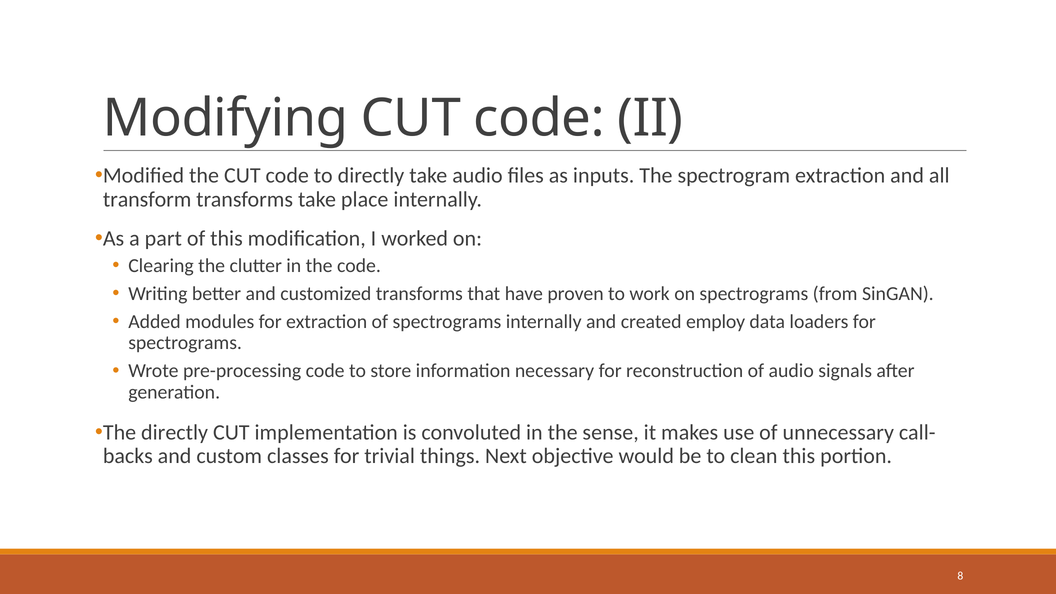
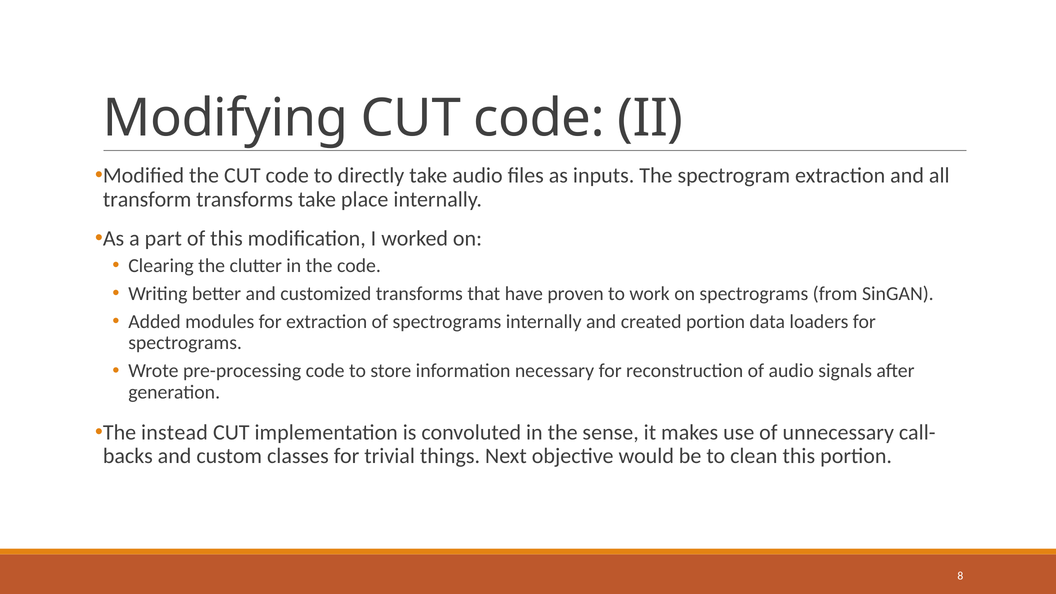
created employ: employ -> portion (716, 322)
The directly: directly -> instead (174, 432)
